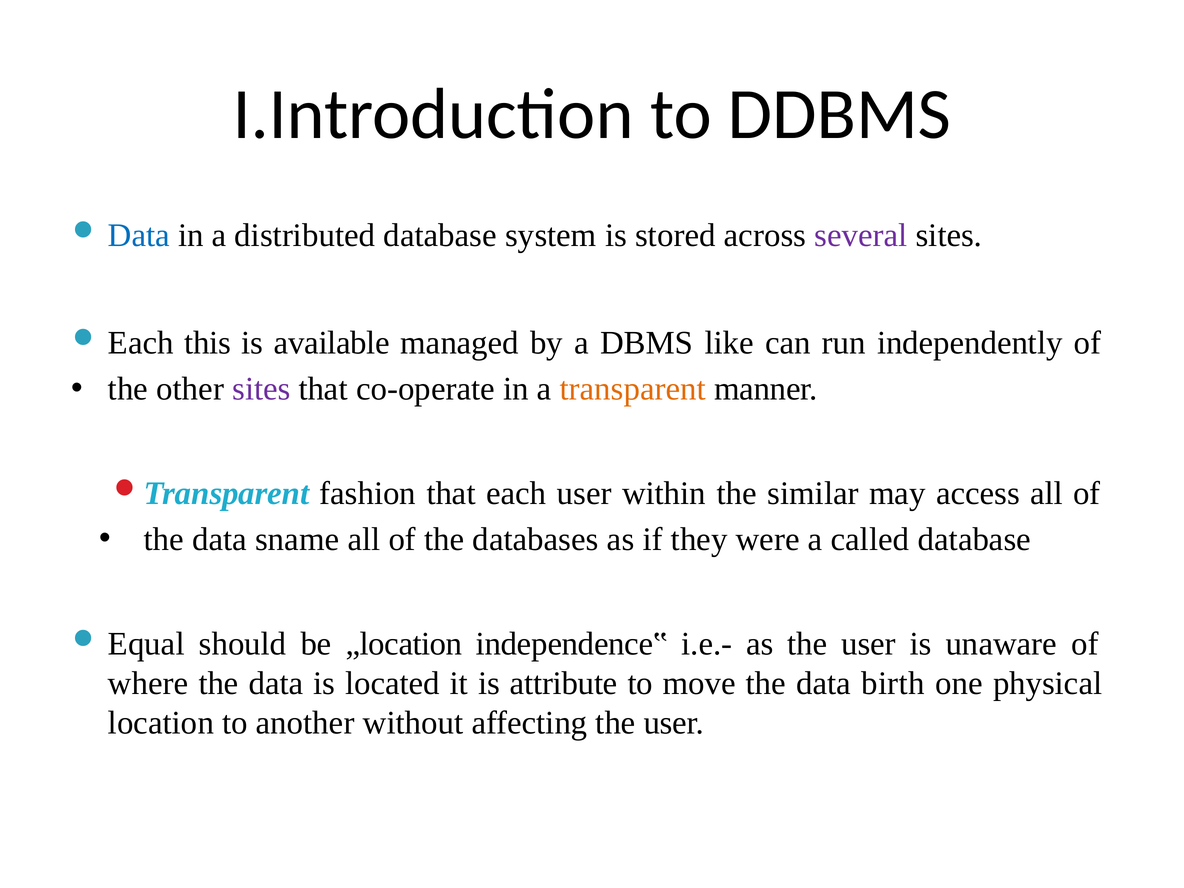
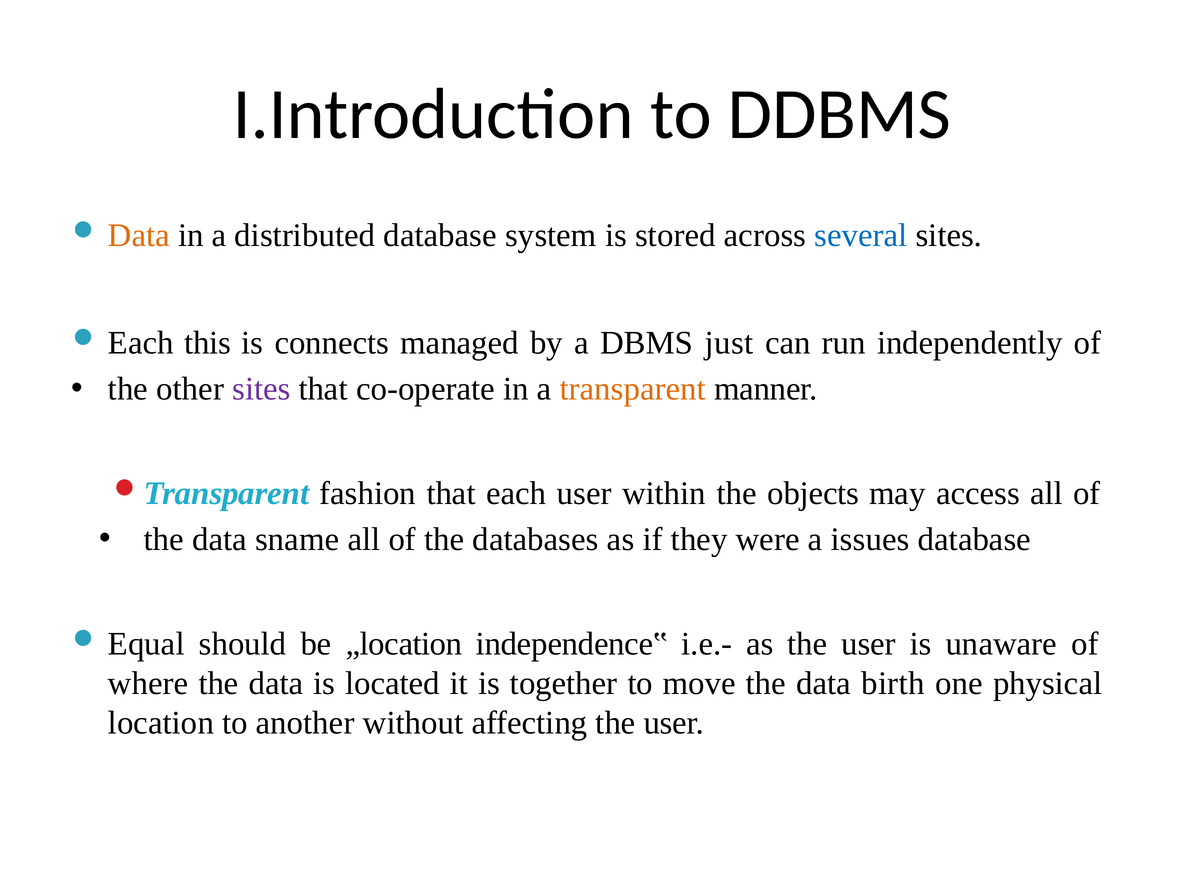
Data colour: blue -> orange (139, 235)
several colour: purple -> blue (861, 235)
available: available -> connects (332, 343)
like: like -> just (729, 343)
similar: similar -> objects (813, 493)
called: called -> issues (870, 539)
attribute: attribute -> together (564, 683)
